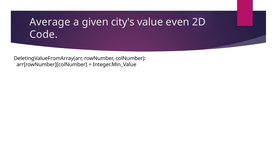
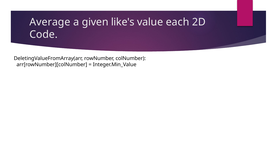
city's: city's -> like's (123, 22)
even: even -> each (178, 22)
